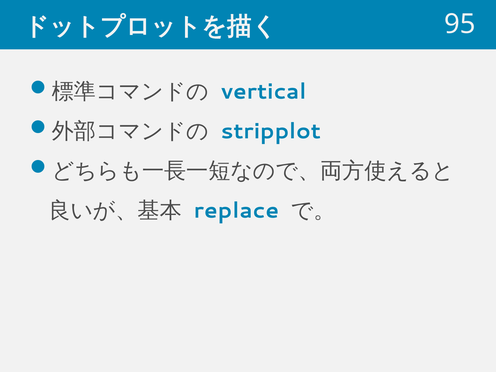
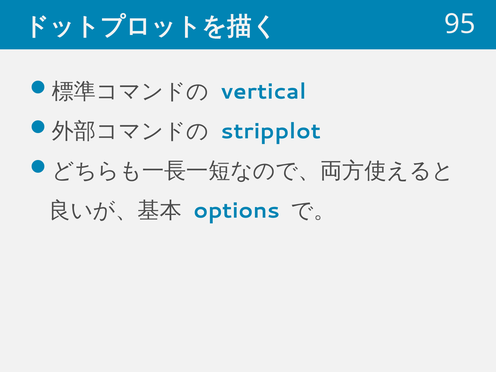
replace: replace -> options (237, 211)
